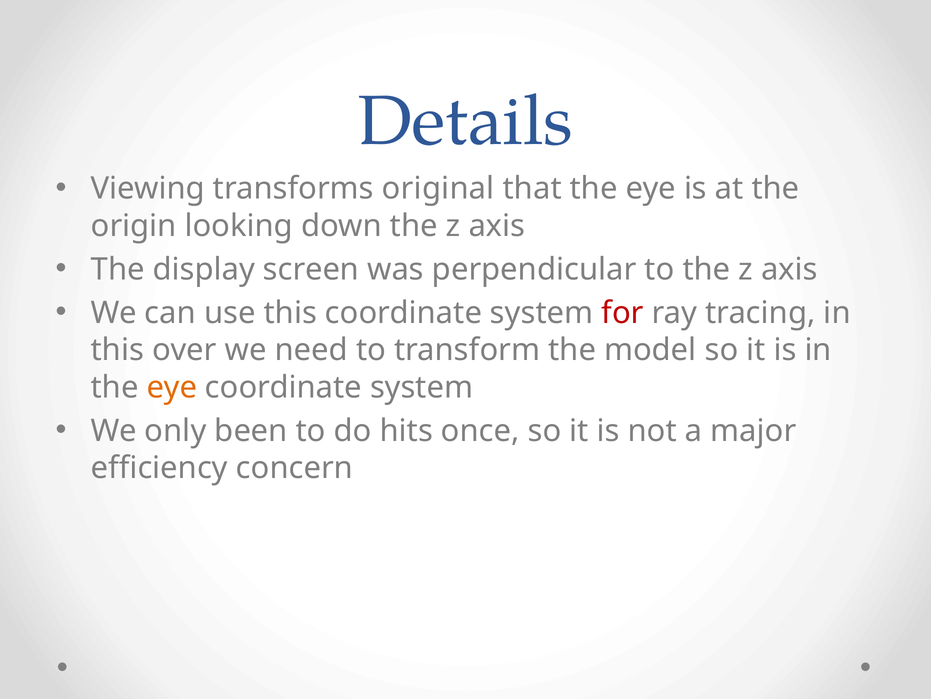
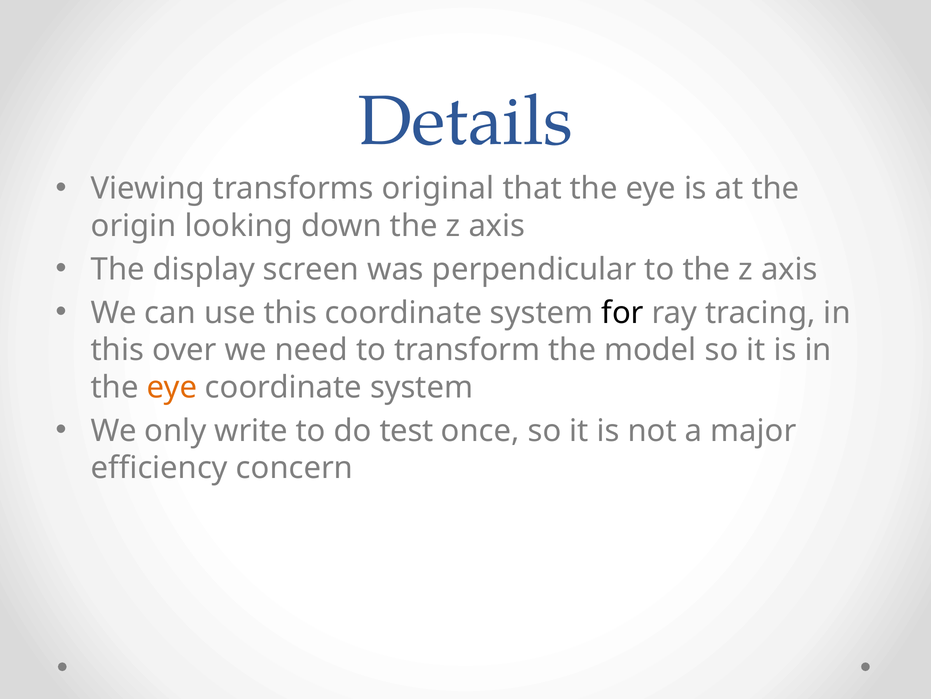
for colour: red -> black (622, 312)
been: been -> write (251, 430)
hits: hits -> test (406, 430)
